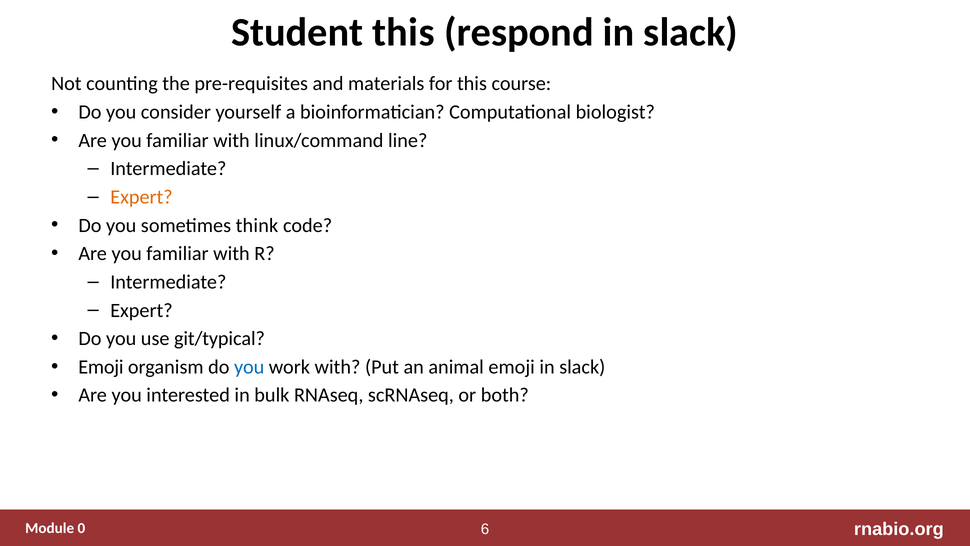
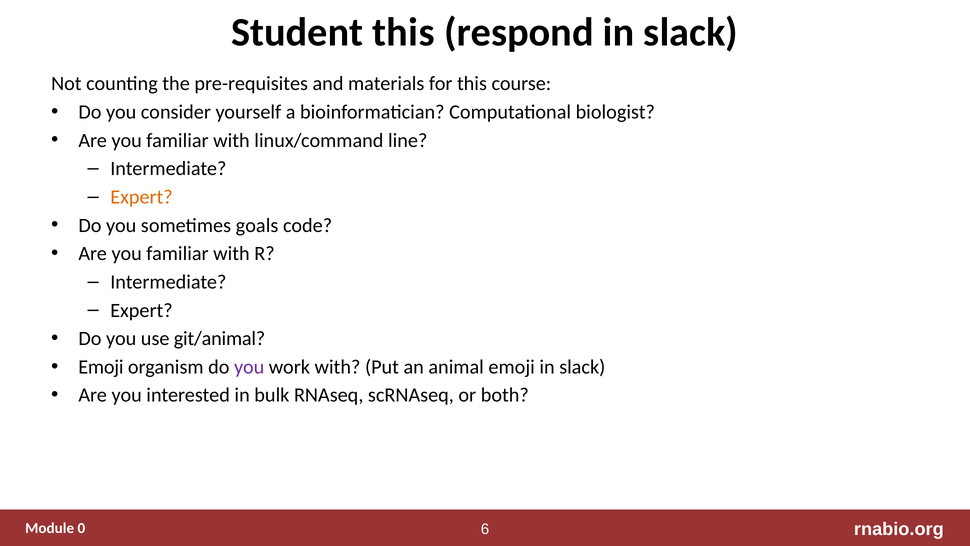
think: think -> goals (257, 225)
git/typical: git/typical -> git/animal (220, 338)
you colour: blue -> purple (249, 367)
